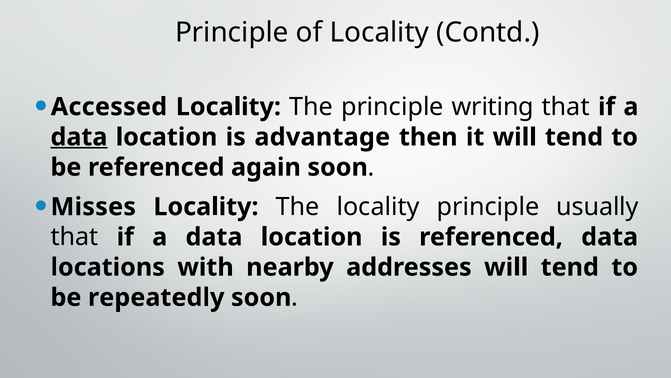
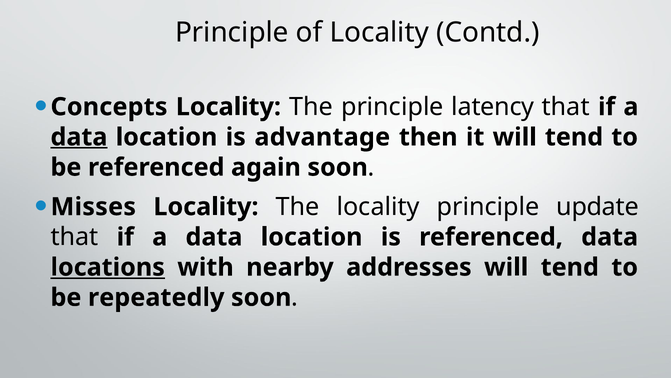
Accessed: Accessed -> Concepts (109, 107)
writing: writing -> latency (493, 107)
usually: usually -> update (598, 207)
locations underline: none -> present (108, 267)
